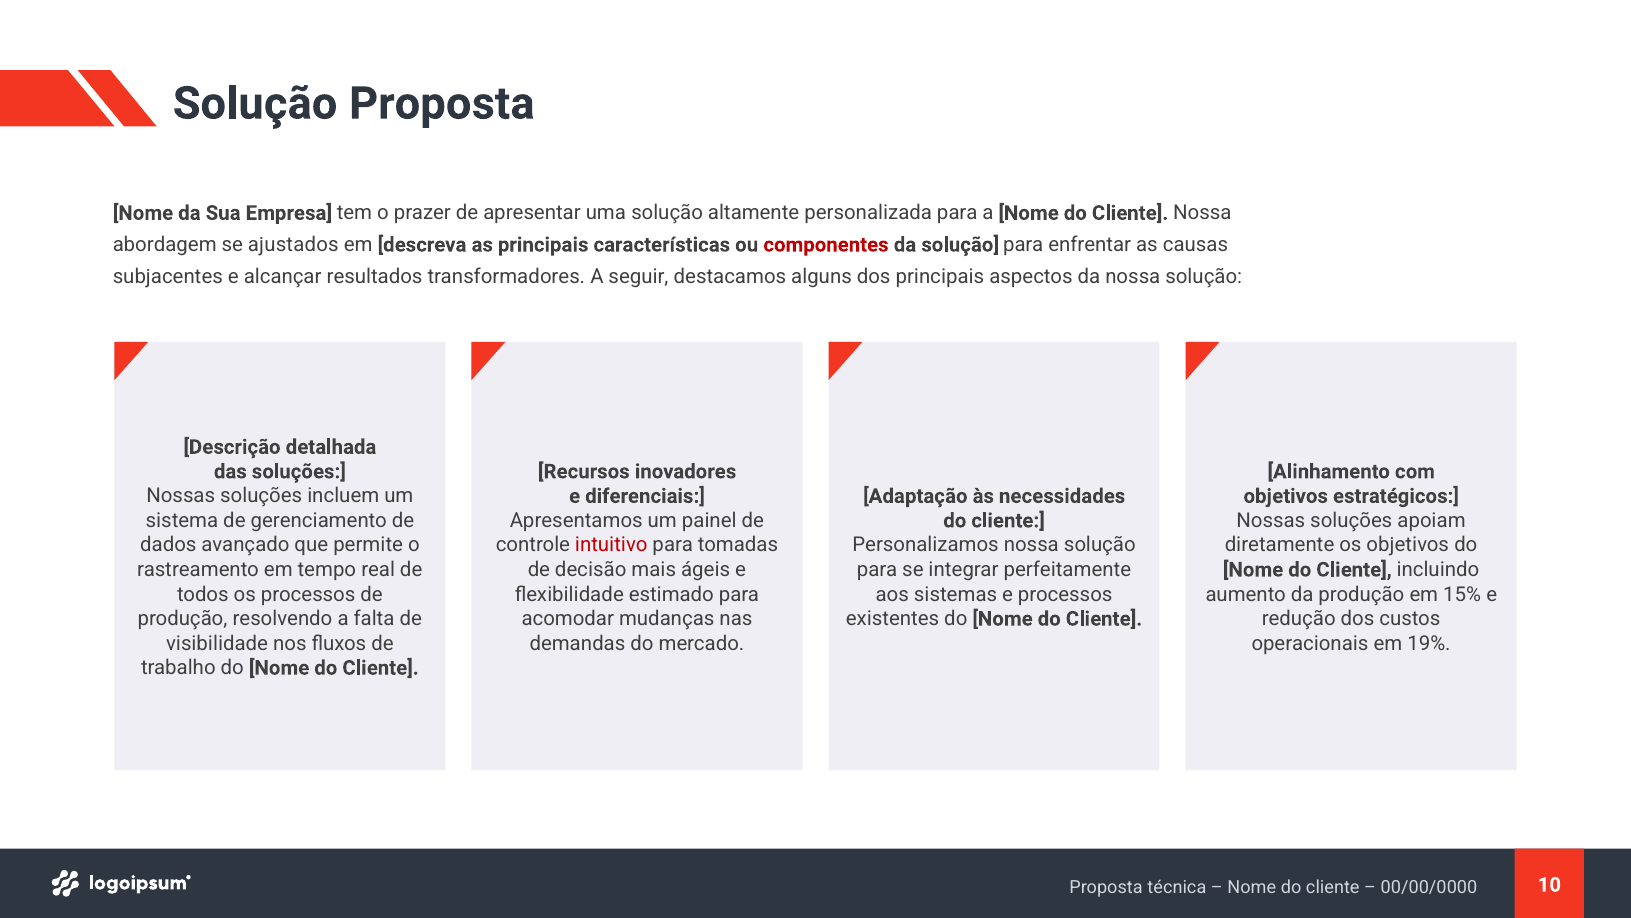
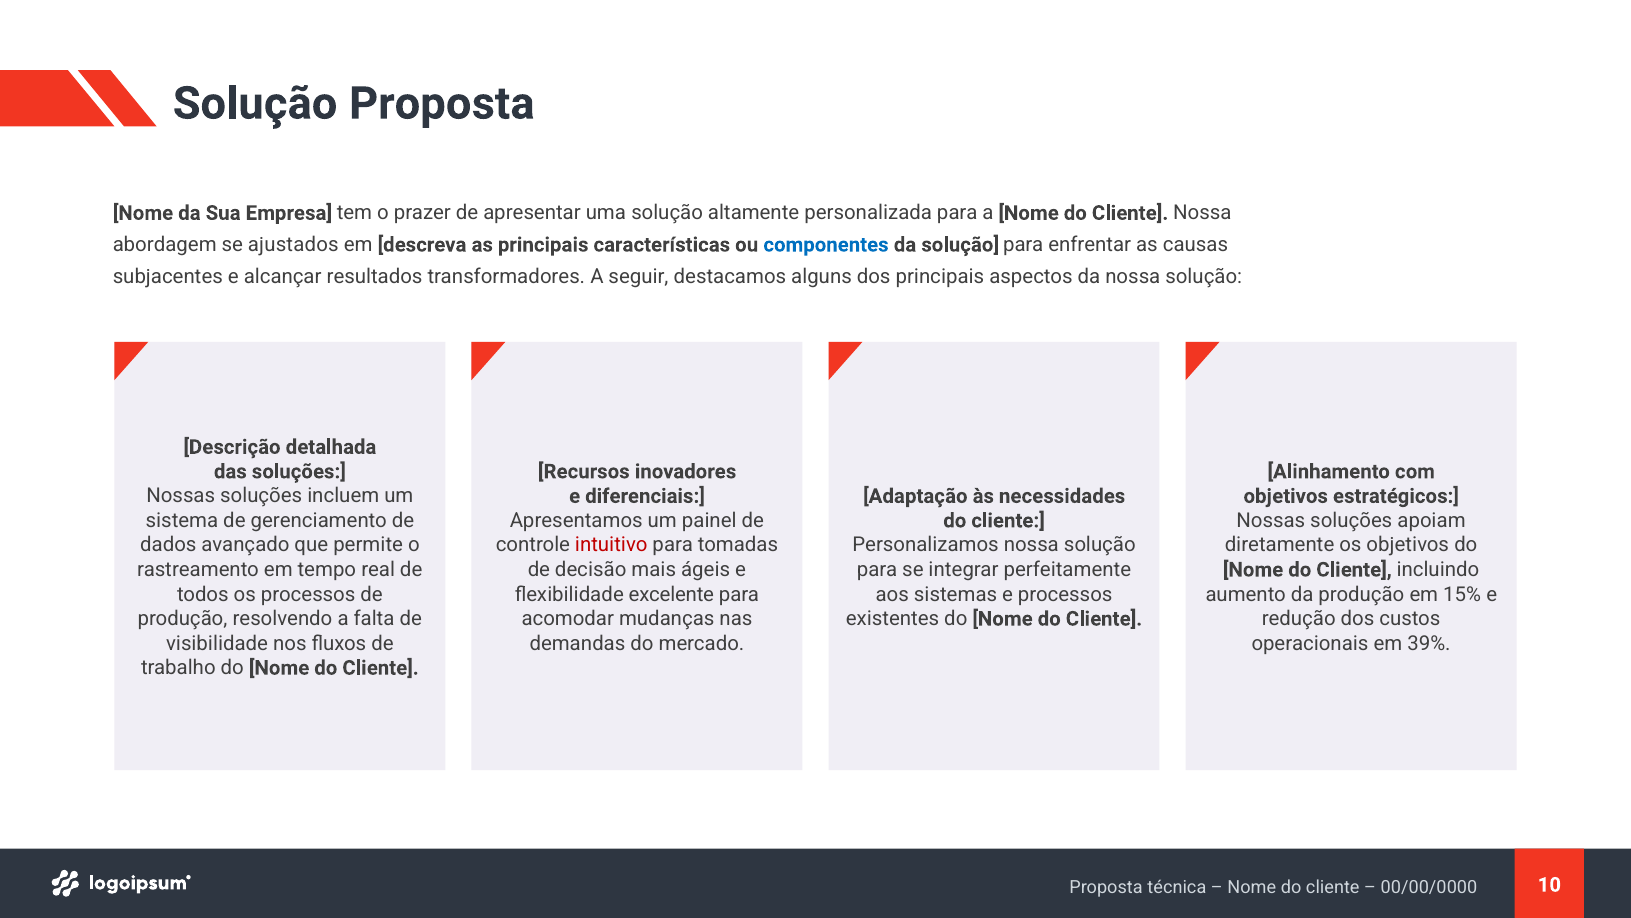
componentes colour: red -> blue (826, 245)
estimado: estimado -> excelente (671, 594)
19%: 19% -> 39% (1429, 643)
